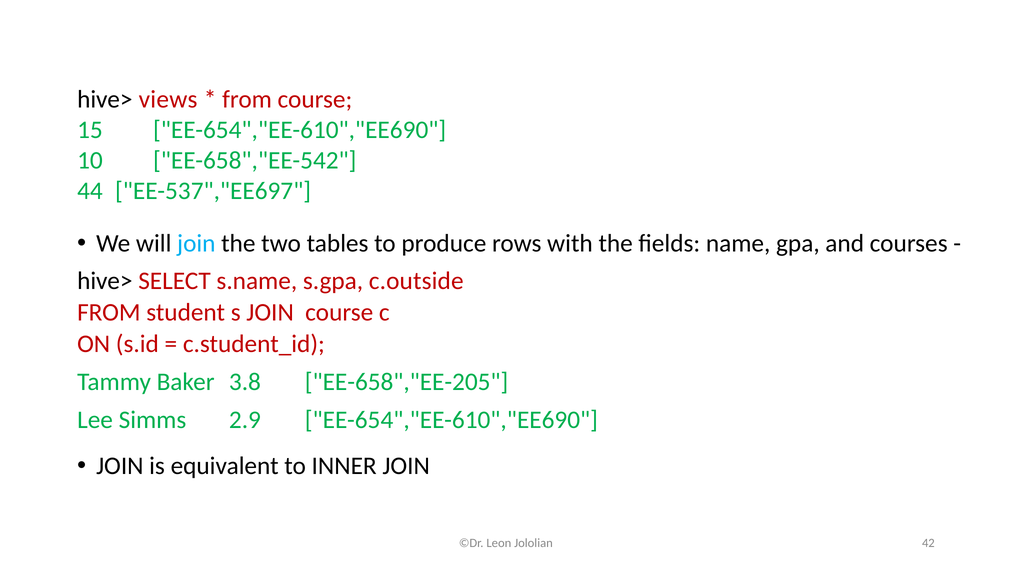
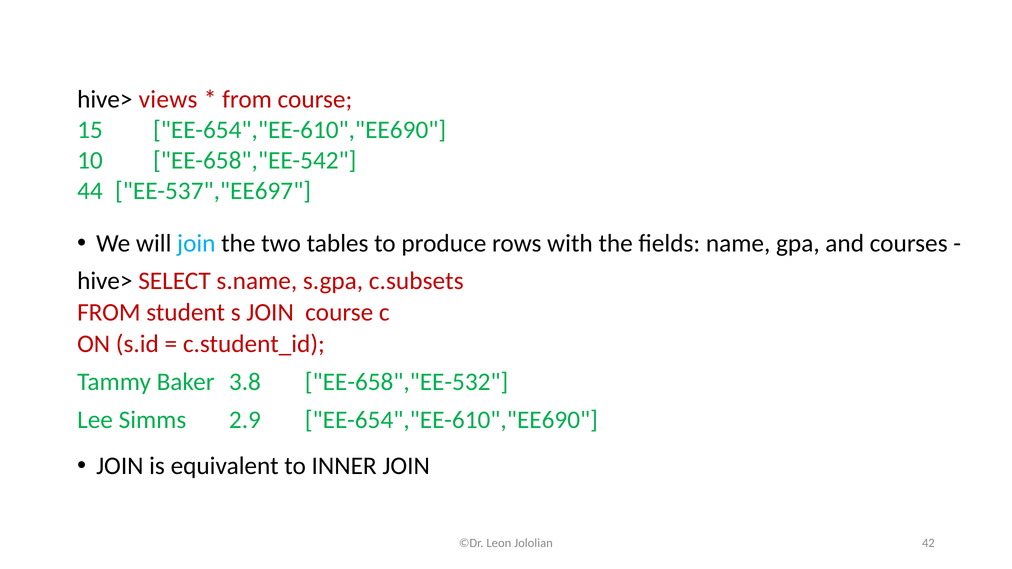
c.outside: c.outside -> c.subsets (416, 281)
EE-658","EE-205: EE-658","EE-205 -> EE-658","EE-532 (407, 382)
